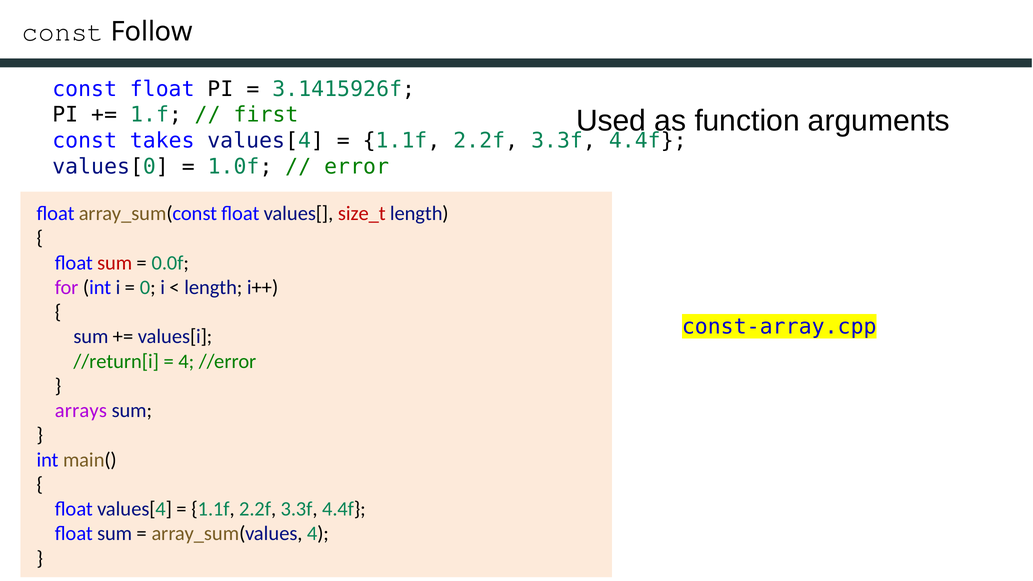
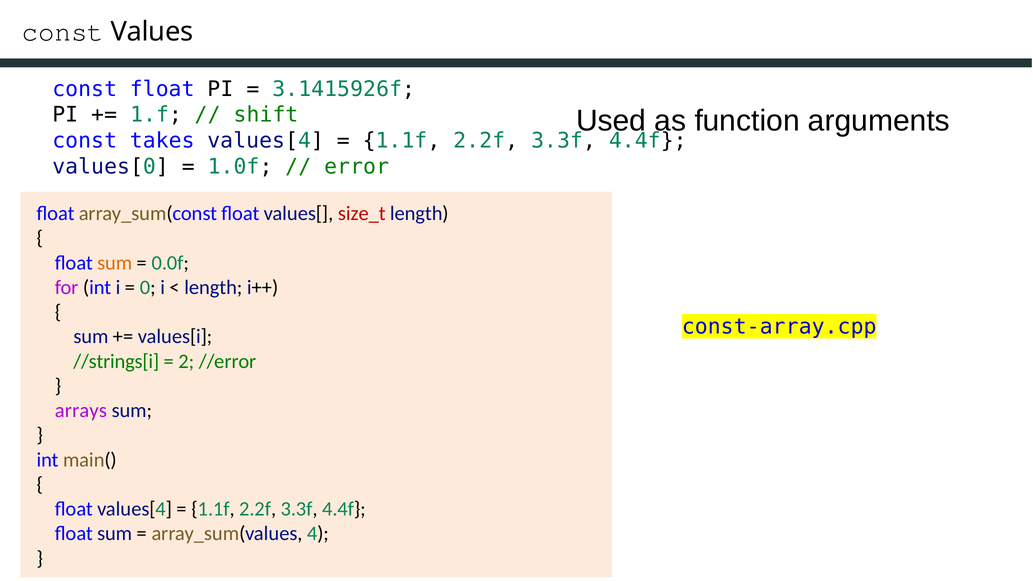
Follow: Follow -> Values (152, 32)
first: first -> shift (266, 115)
sum colour: red -> orange (115, 263)
//return[i: //return[i -> //strings[i (116, 361)
4: 4 -> 2 (186, 361)
